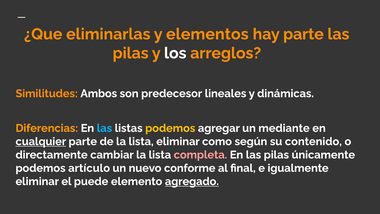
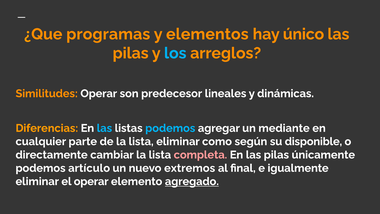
eliminarlas: eliminarlas -> programas (108, 34)
hay parte: parte -> único (304, 34)
los colour: white -> light blue (175, 53)
Similitudes Ambos: Ambos -> Operar (99, 93)
podemos colour: yellow -> light blue (170, 128)
cualquier underline: present -> none (41, 141)
contenido: contenido -> disponible (313, 141)
conforme: conforme -> extremos (190, 168)
el puede: puede -> operar (91, 181)
